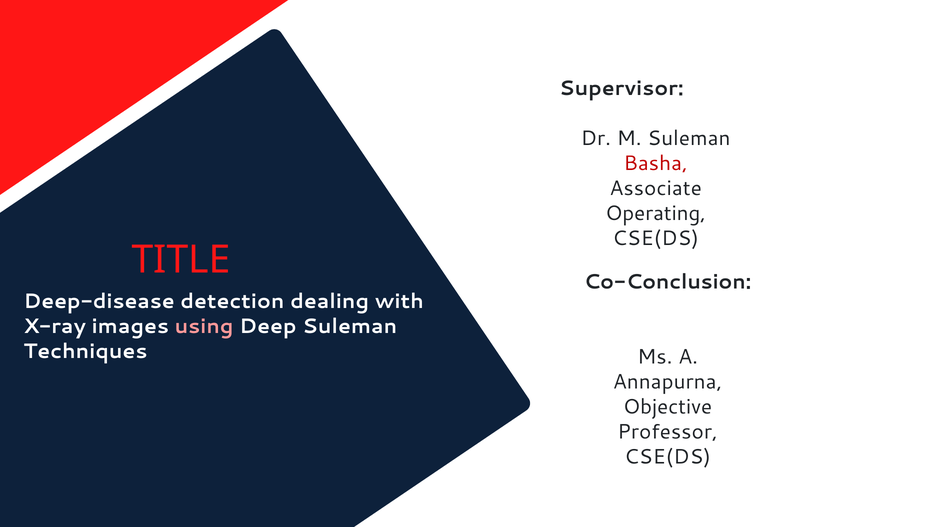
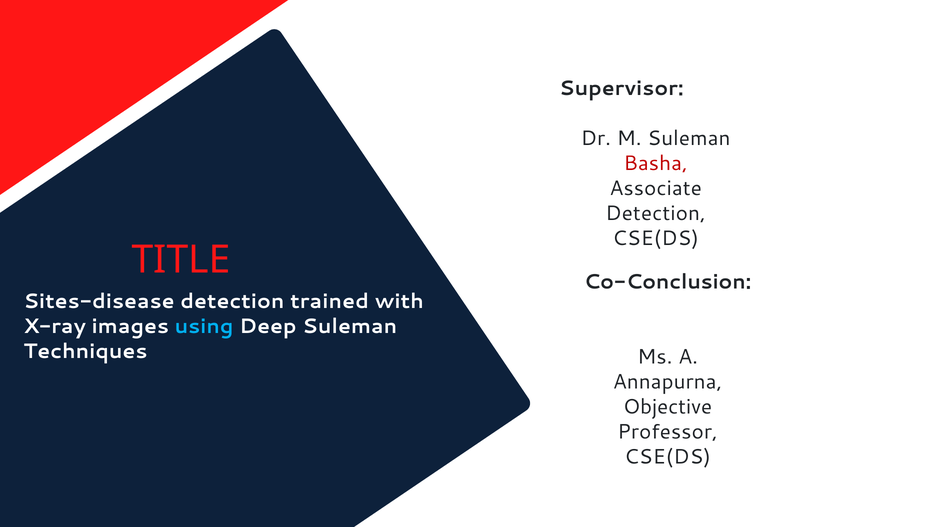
Operating: Operating -> Detection (656, 213)
Deep-disease: Deep-disease -> Sites-disease (99, 302)
dealing: dealing -> trained (330, 302)
using colour: pink -> light blue (204, 327)
